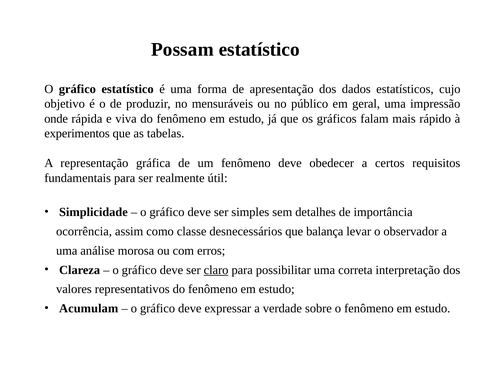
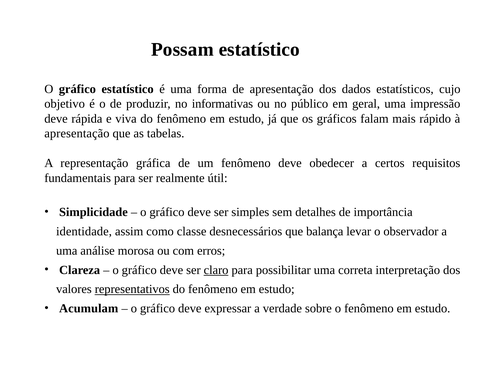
mensuráveis: mensuráveis -> informativas (222, 104)
onde: onde -> deve (56, 119)
experimentos: experimentos -> apresentação (77, 134)
ocorrência: ocorrência -> identidade (84, 232)
representativos underline: none -> present (132, 289)
